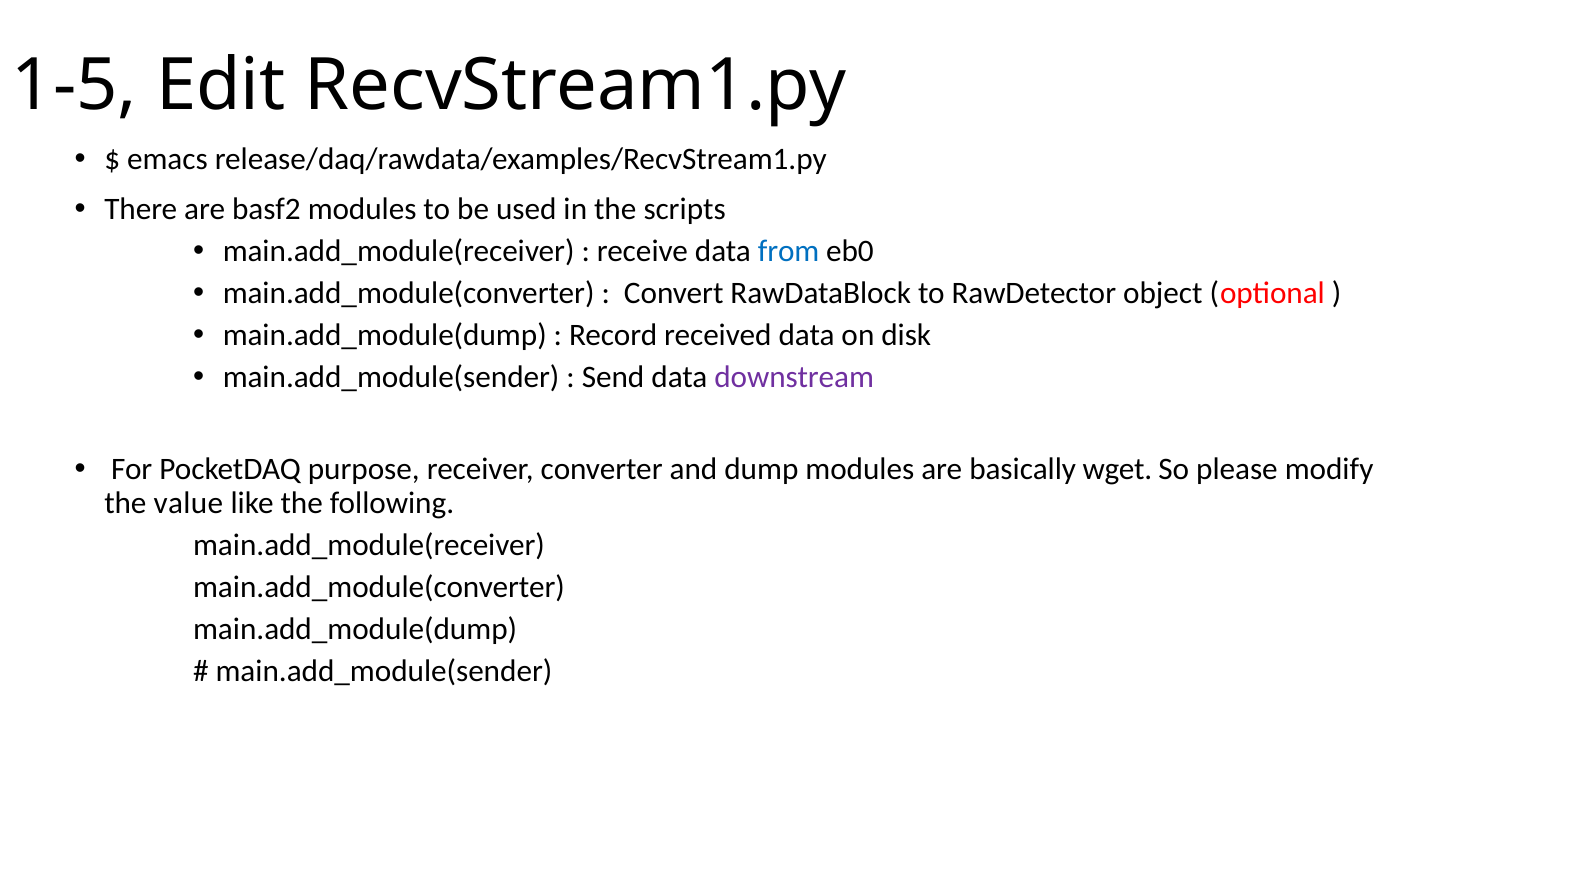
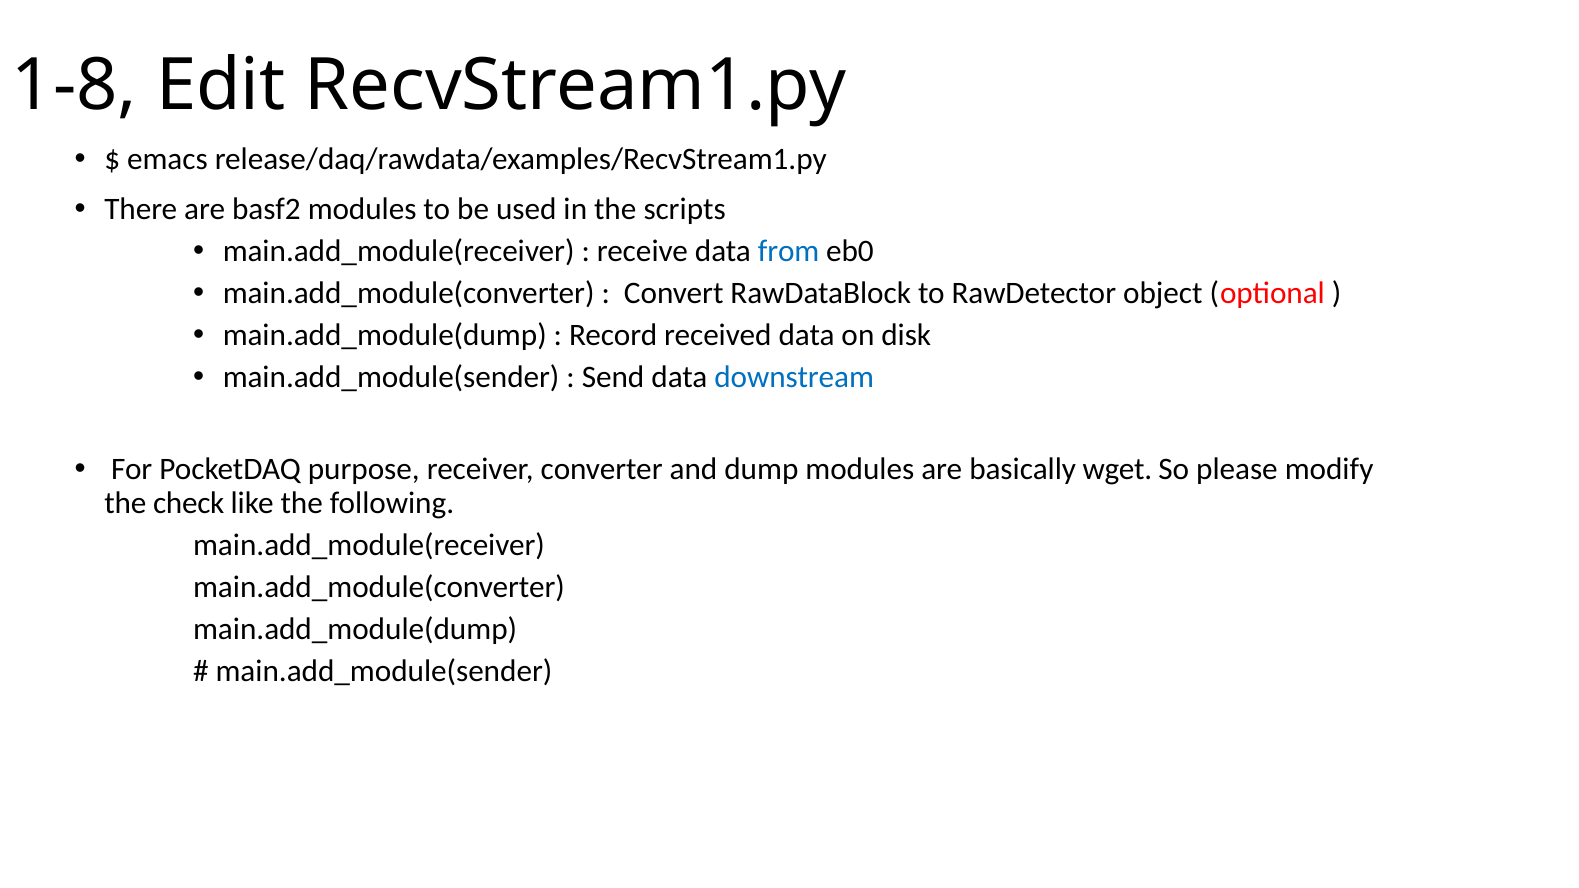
1-5: 1-5 -> 1-8 (75, 85)
downstream colour: purple -> blue (794, 377)
value: value -> check (189, 503)
